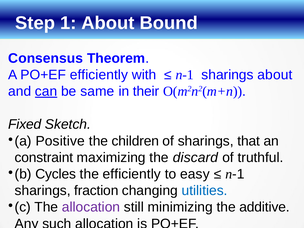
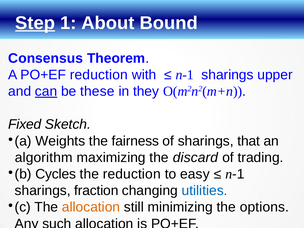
Step underline: none -> present (35, 23)
PO+EF efficiently: efficiently -> reduction (99, 75)
sharings about: about -> upper (275, 75)
same: same -> these (97, 91)
their: their -> they (146, 91)
Positive: Positive -> Weights (60, 141)
children: children -> fairness (135, 141)
constraint: constraint -> algorithm (44, 158)
truthful: truthful -> trading (261, 158)
the efficiently: efficiently -> reduction (132, 174)
allocation colour: purple -> orange (91, 207)
additive: additive -> options (264, 207)
